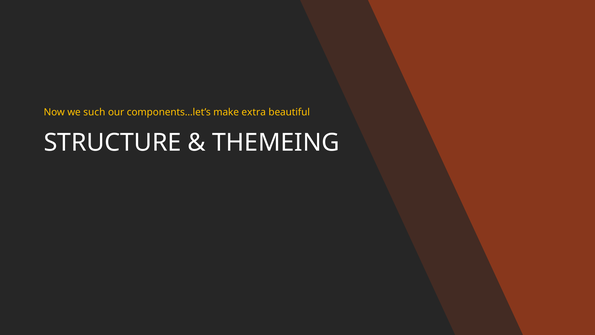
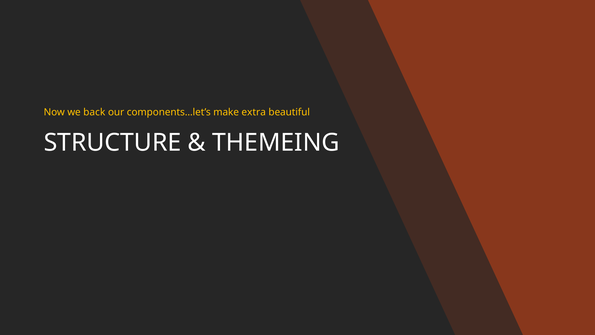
such: such -> back (94, 112)
